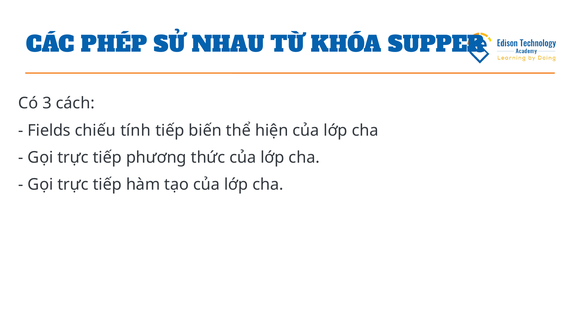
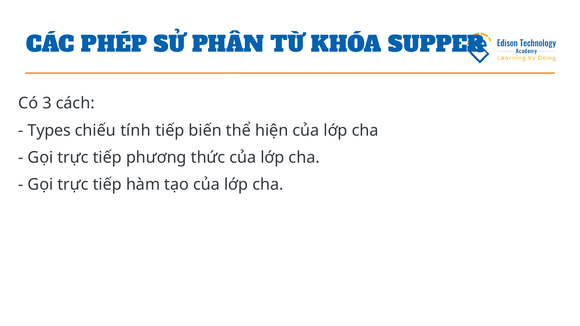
NHAU: NHAU -> PHÂN (228, 45)
Fields: Fields -> Types (49, 131)
